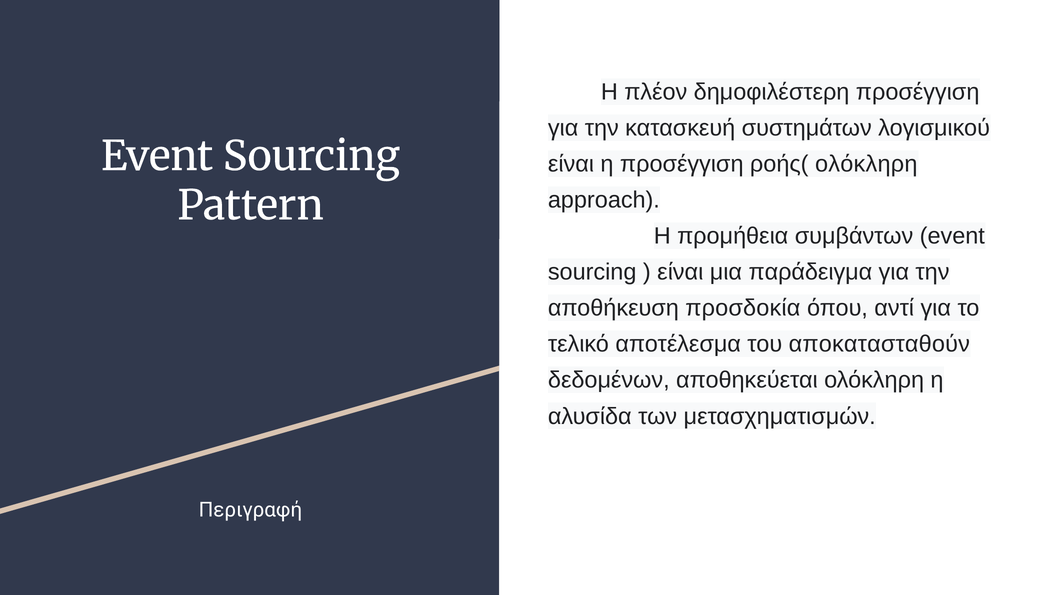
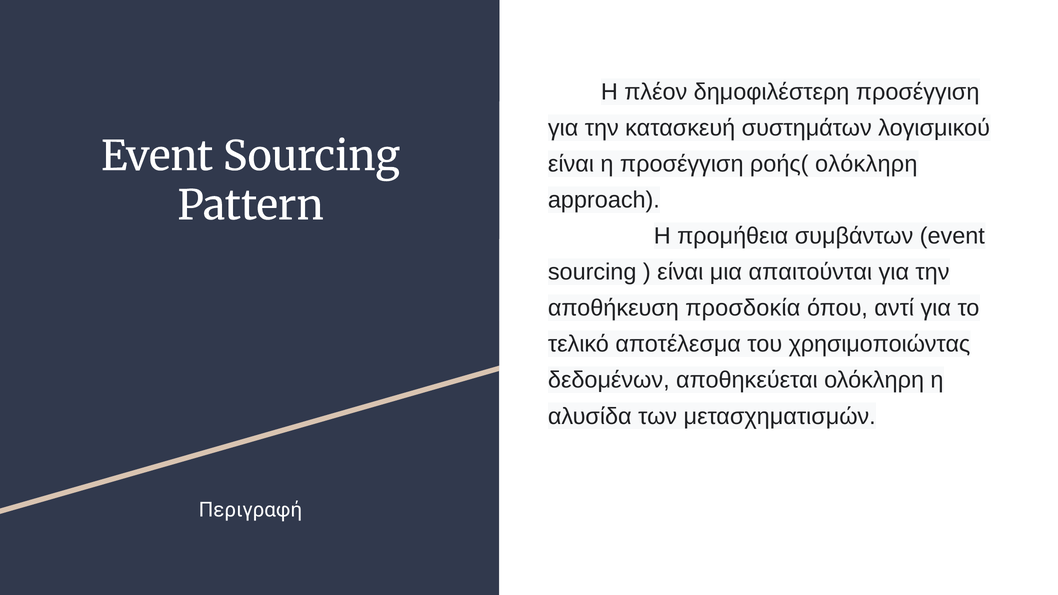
παράδειγμα: παράδειγμα -> απαιτούνται (810, 272)
αποκατασταθούν: αποκατασταθούν -> χρησιμοποιώντας (879, 344)
